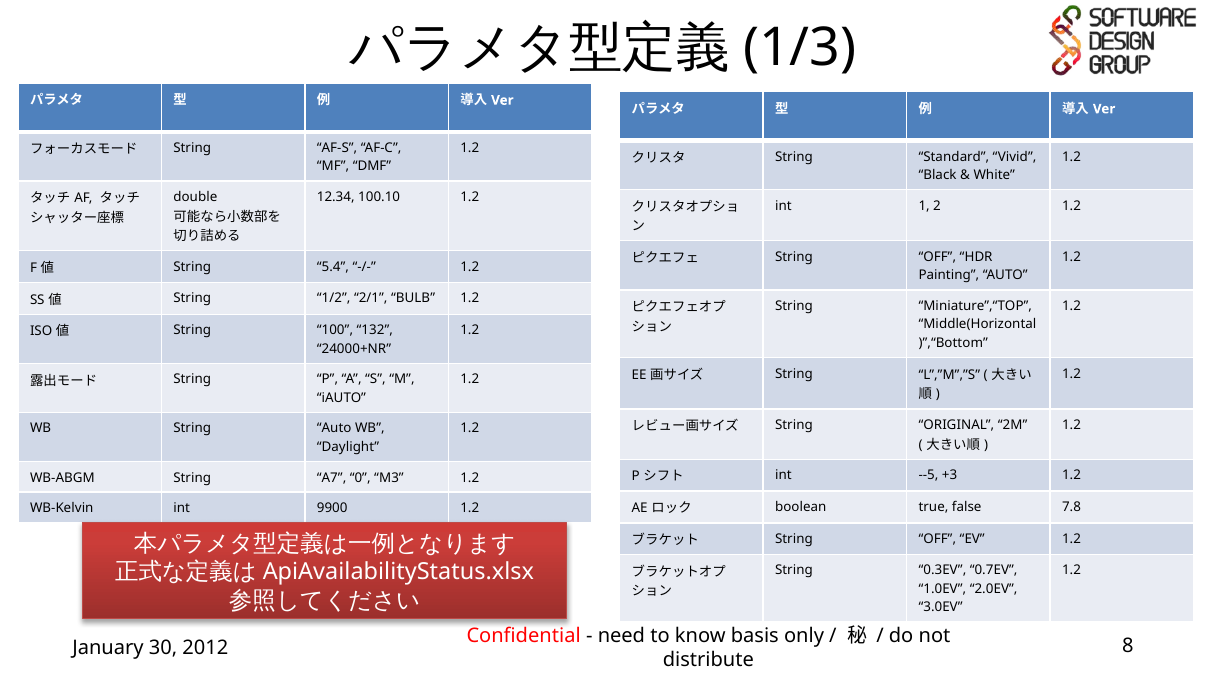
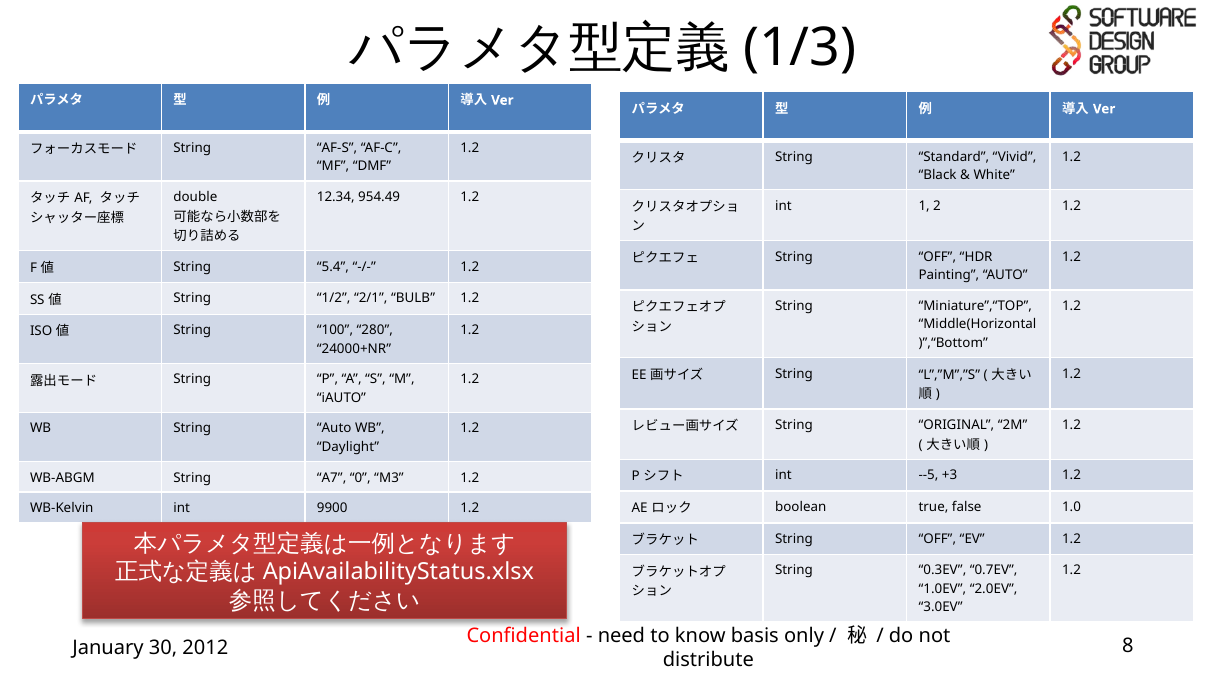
100.10: 100.10 -> 954.49 (379, 197)
132: 132 -> 280 (375, 331)
7.8: 7.8 -> 1.0 (1071, 507)
